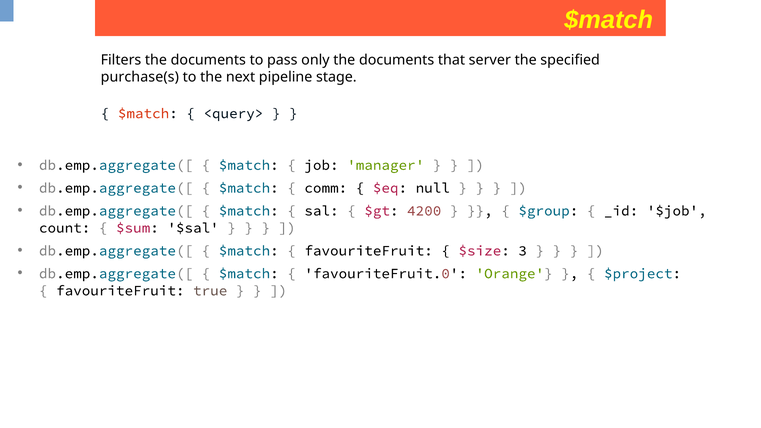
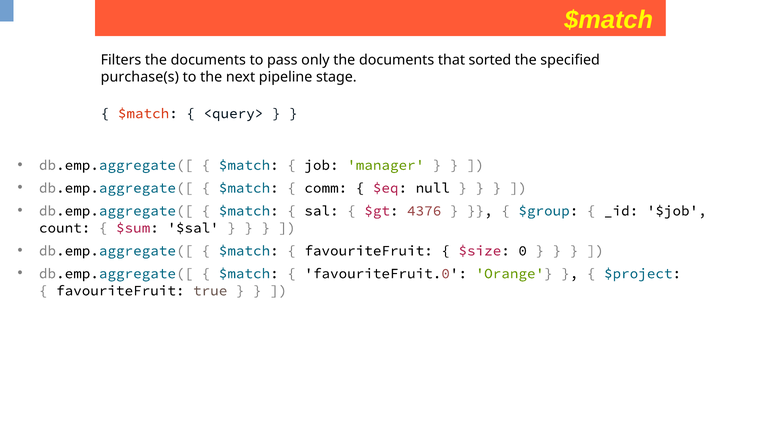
server: server -> sorted (490, 60)
4200: 4200 -> 4376 (424, 211)
3: 3 -> 0 (523, 251)
